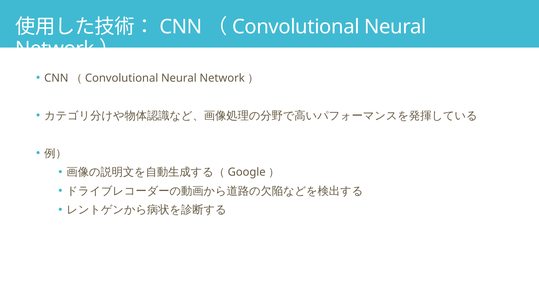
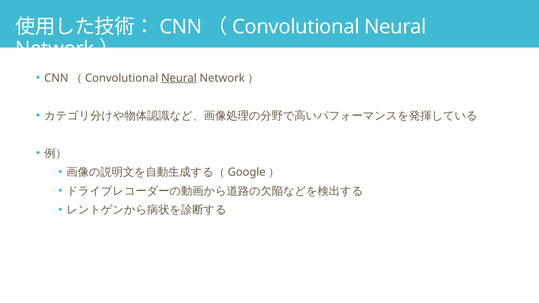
Neural underline: none -> present (179, 78)
